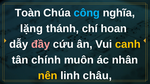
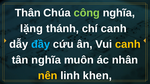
Toàn: Toàn -> Thân (28, 13)
công colour: light blue -> light green (87, 13)
chí hoan: hoan -> canh (114, 29)
đầy colour: pink -> light blue (41, 44)
tân chính: chính -> nghĩa (46, 60)
châu: châu -> khen (97, 76)
